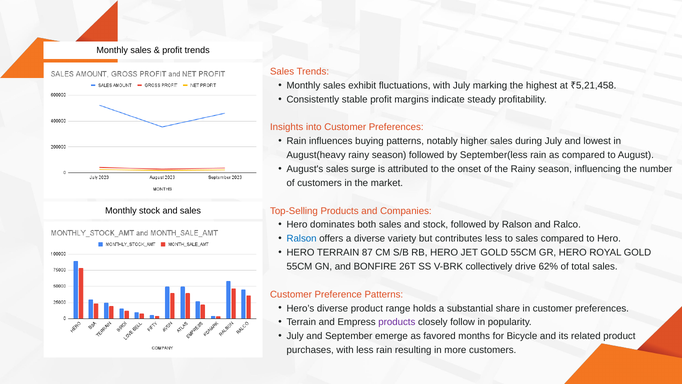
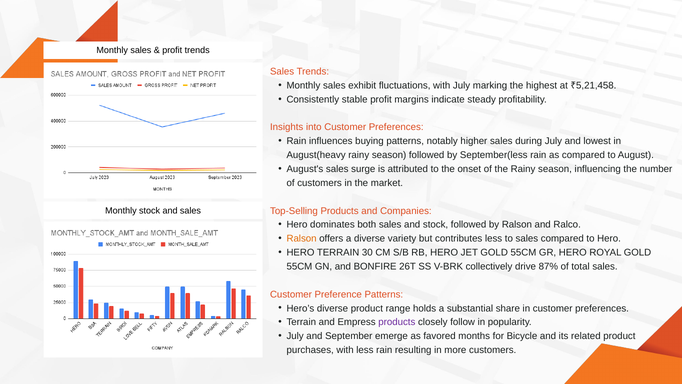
Ralson colour: blue -> orange (302, 238)
87: 87 -> 30 (367, 252)
62%: 62% -> 87% (548, 266)
